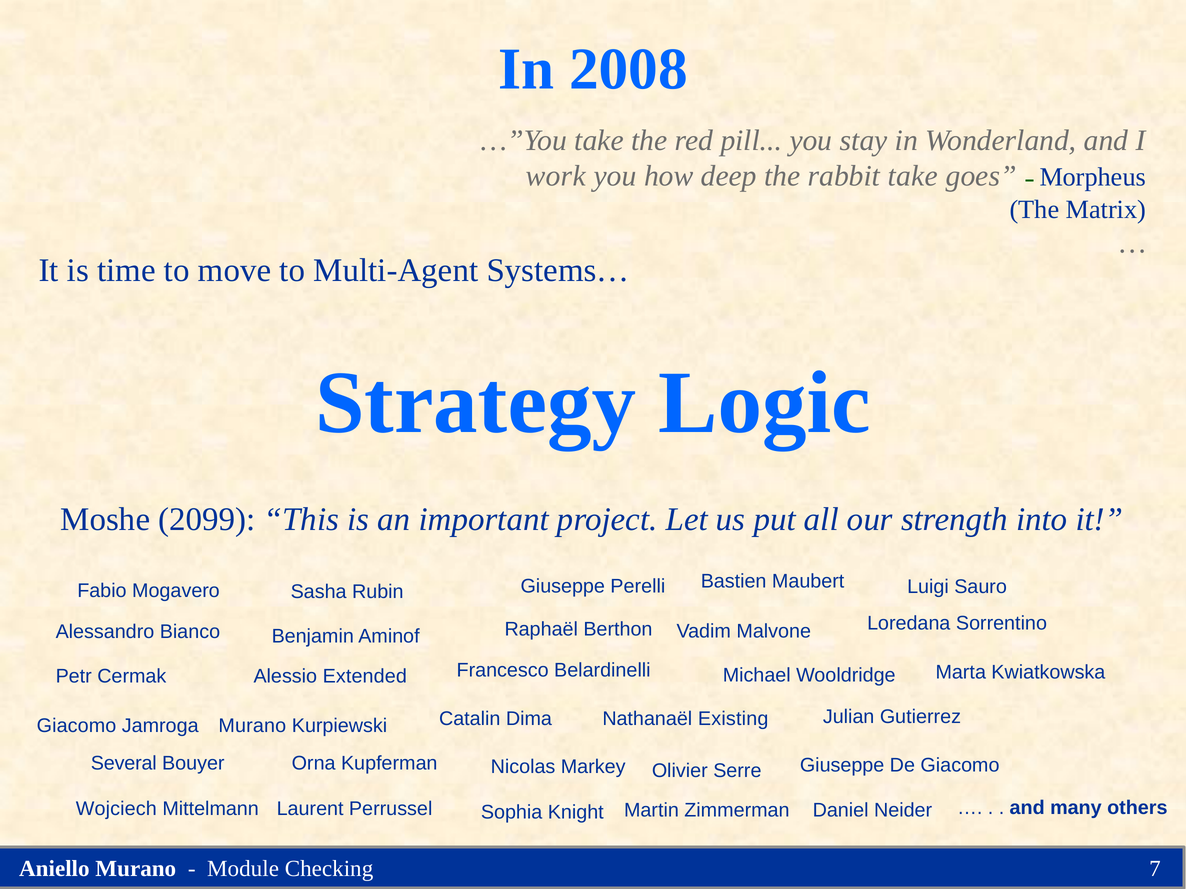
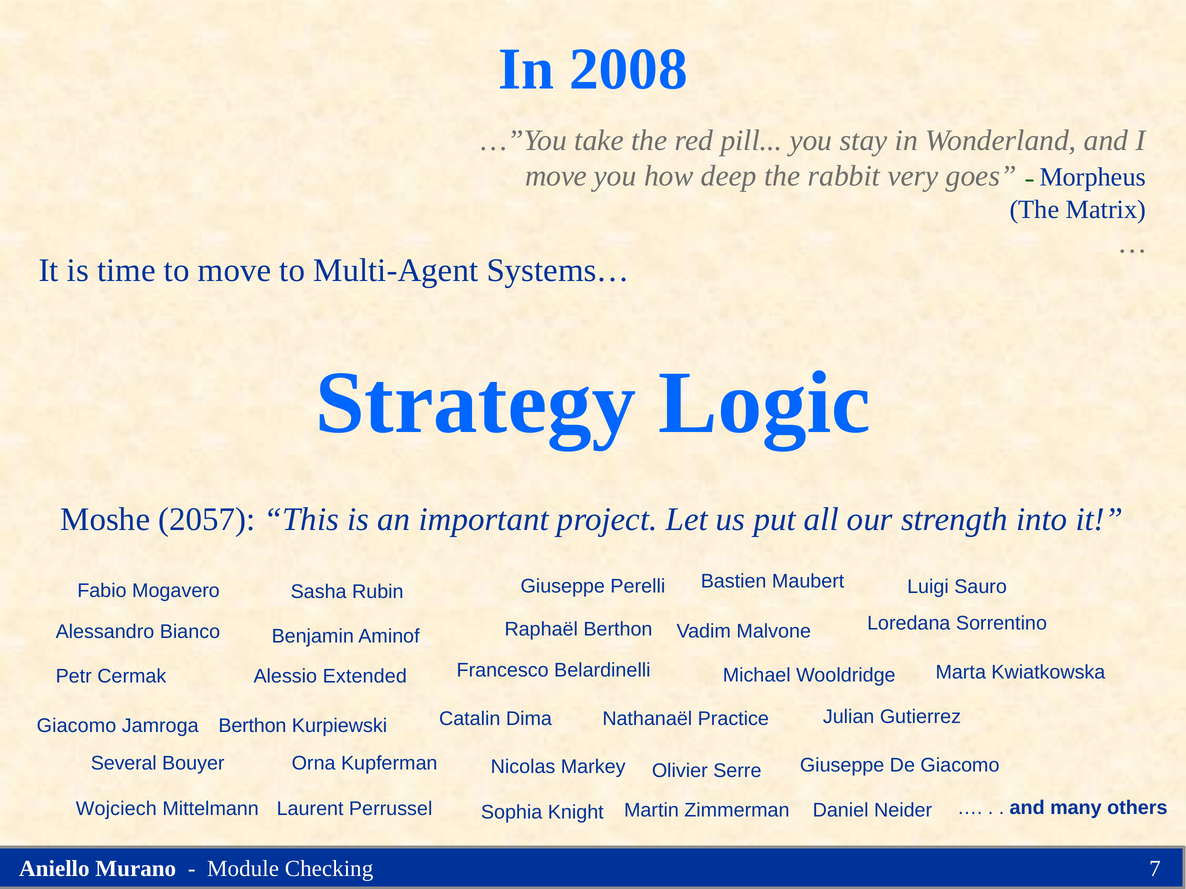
work: work -> move (556, 176)
rabbit take: take -> very (913, 176)
2099: 2099 -> 2057 (207, 520)
Existing: Existing -> Practice (733, 719)
Jamroga Murano: Murano -> Berthon (252, 726)
